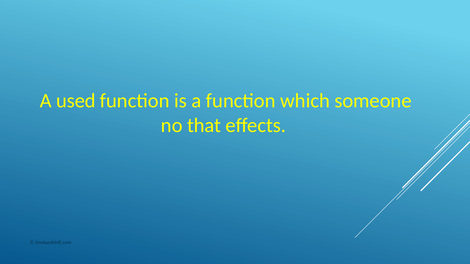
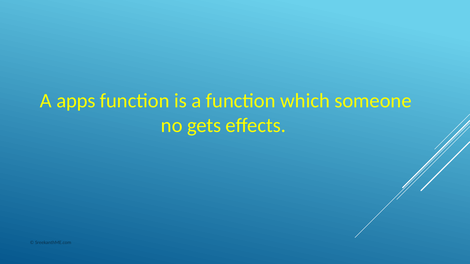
used: used -> apps (76, 101)
that: that -> gets (204, 126)
